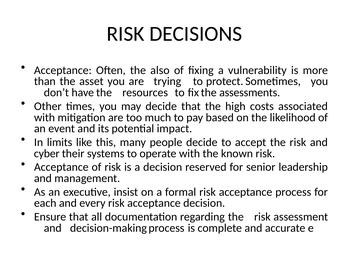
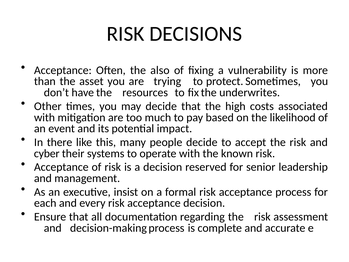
assessments: assessments -> underwrites (250, 92)
limits: limits -> there (60, 142)
